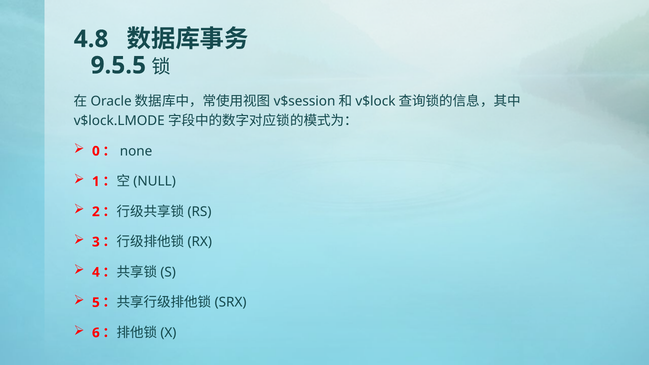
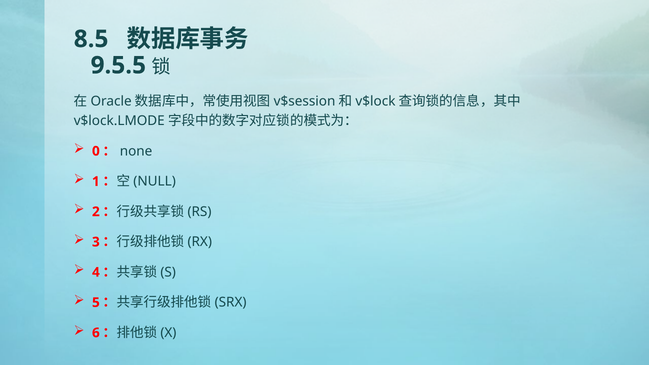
4.8: 4.8 -> 8.5 (91, 39)
